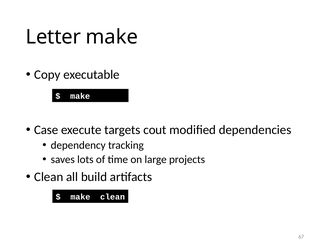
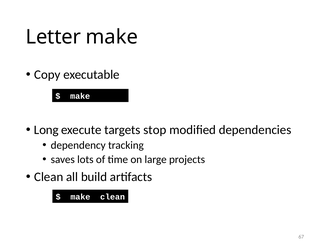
Case: Case -> Long (46, 130)
cout: cout -> stop (155, 130)
